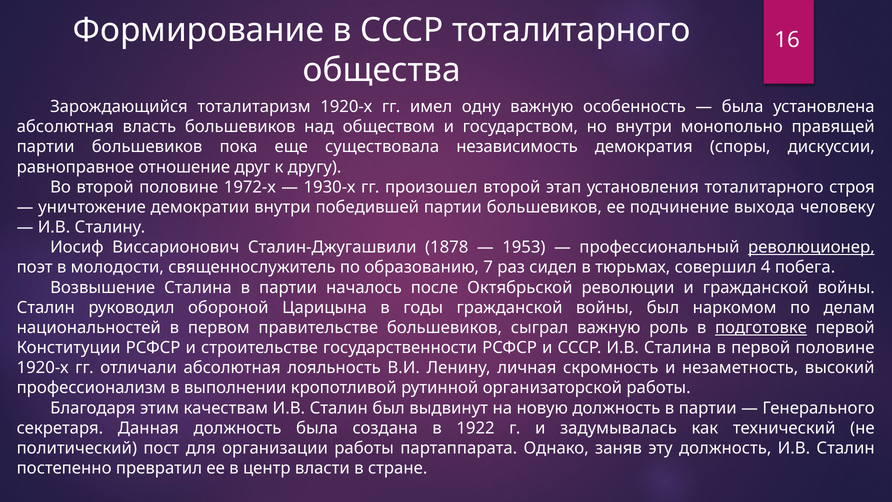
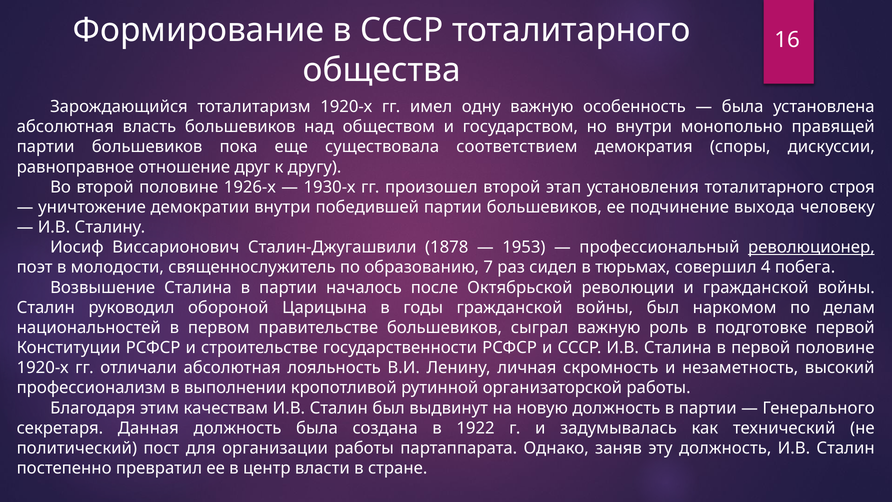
независимость: независимость -> соответствием (517, 147)
1972-х: 1972-х -> 1926-х (250, 187)
подготовке underline: present -> none (761, 328)
